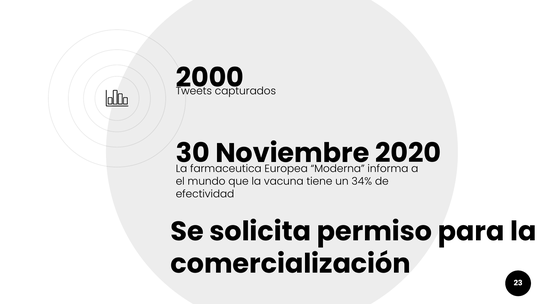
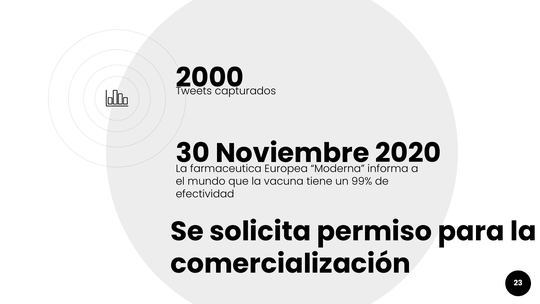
34%: 34% -> 99% (362, 181)
